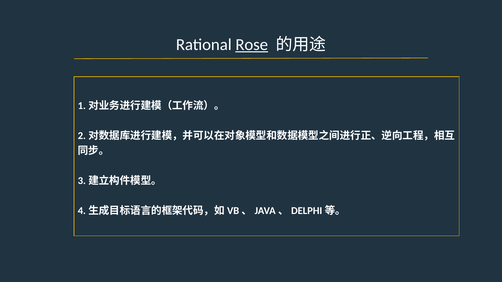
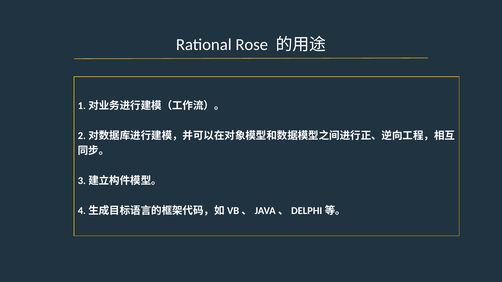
Rose underline: present -> none (252, 45)
